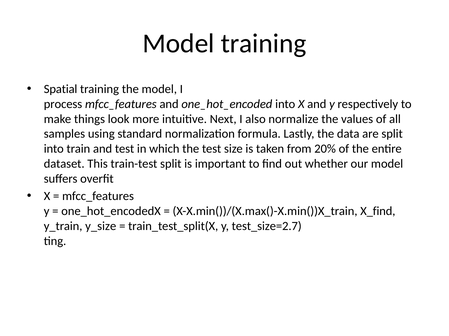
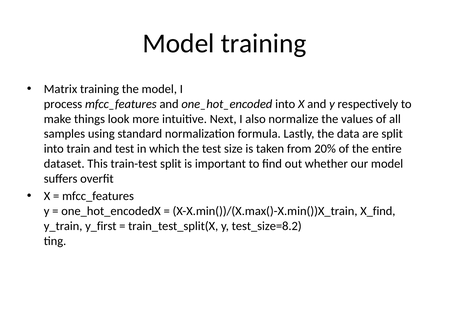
Spatial: Spatial -> Matrix (61, 89)
y_size: y_size -> y_first (101, 227)
test_size=2.7: test_size=2.7 -> test_size=8.2 (267, 227)
